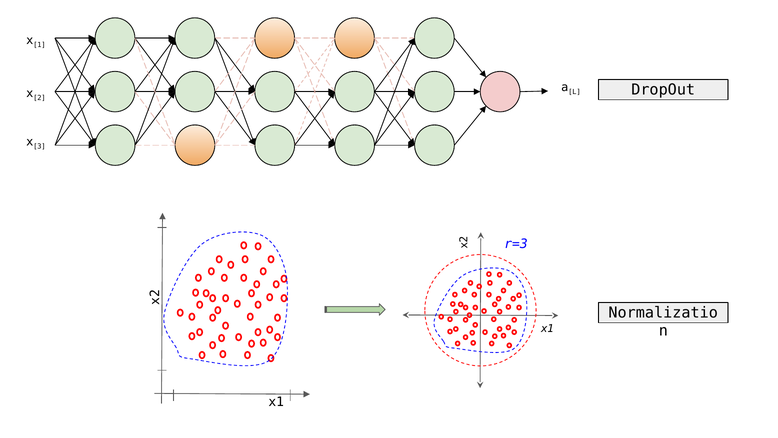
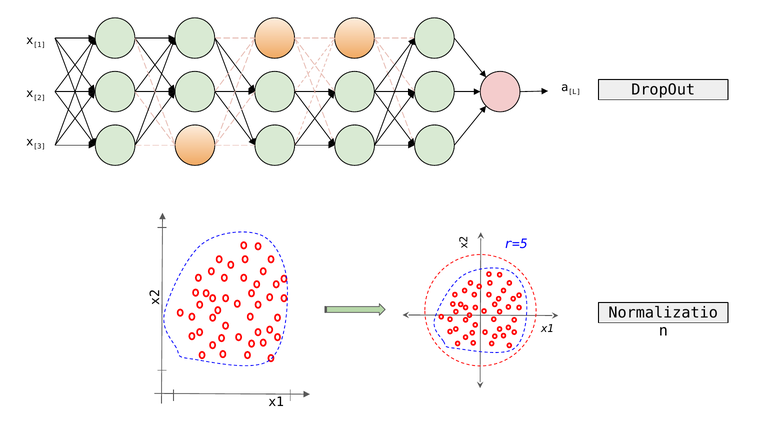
r=3: r=3 -> r=5 (516, 244)
